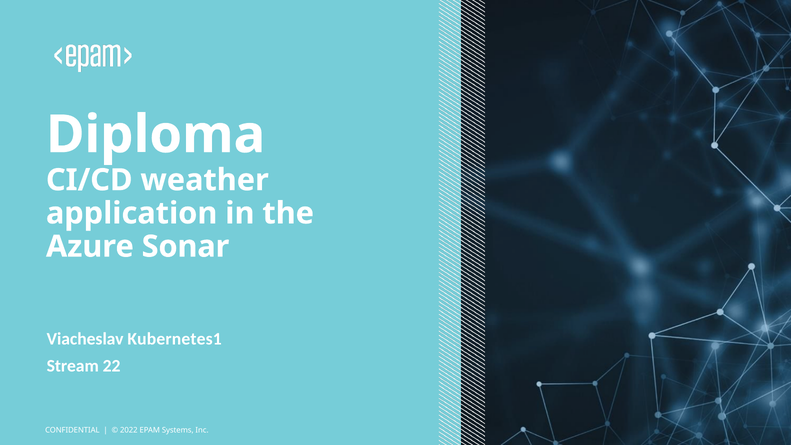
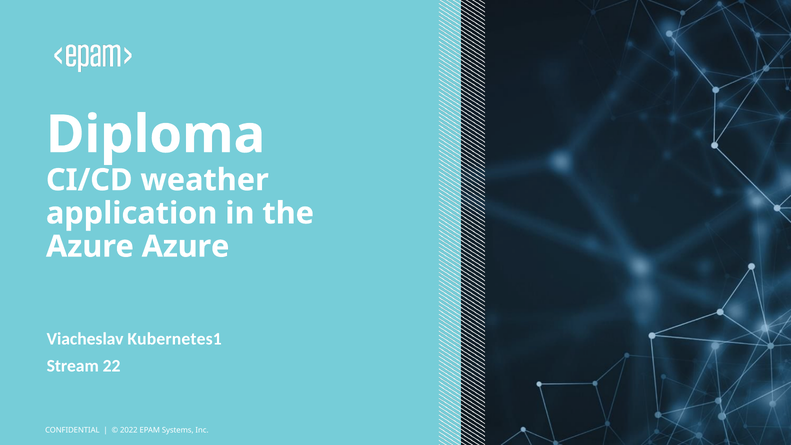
Azure Sonar: Sonar -> Azure (185, 247)
